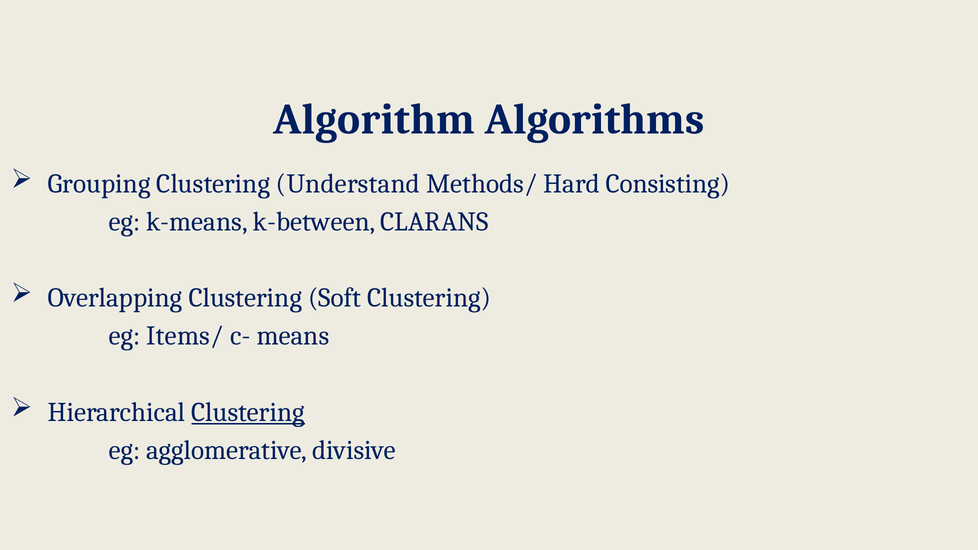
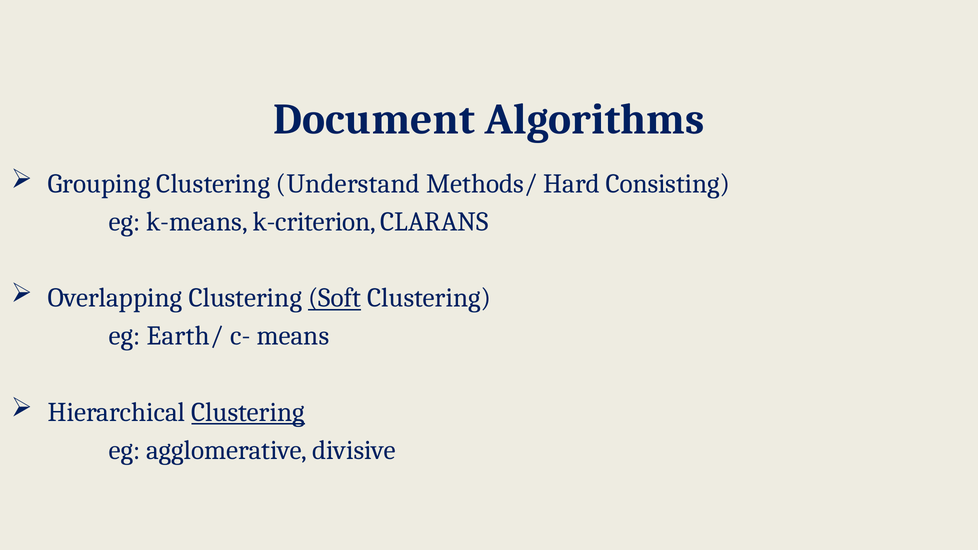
Algorithm: Algorithm -> Document (374, 119)
k-between: k-between -> k-criterion (314, 222)
Soft underline: none -> present (335, 298)
Items/: Items/ -> Earth/ (185, 336)
